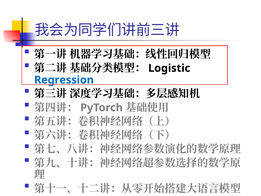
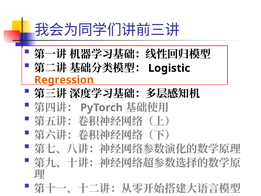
Regression colour: blue -> orange (64, 80)
